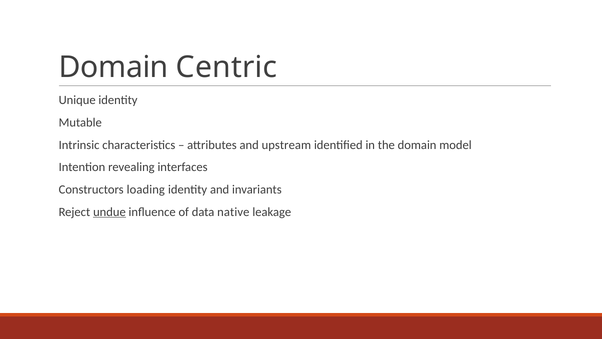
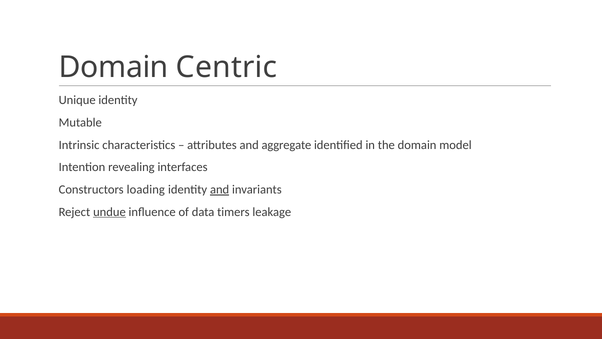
upstream: upstream -> aggregate (286, 145)
and underline: none -> present (220, 189)
native: native -> timers (233, 212)
